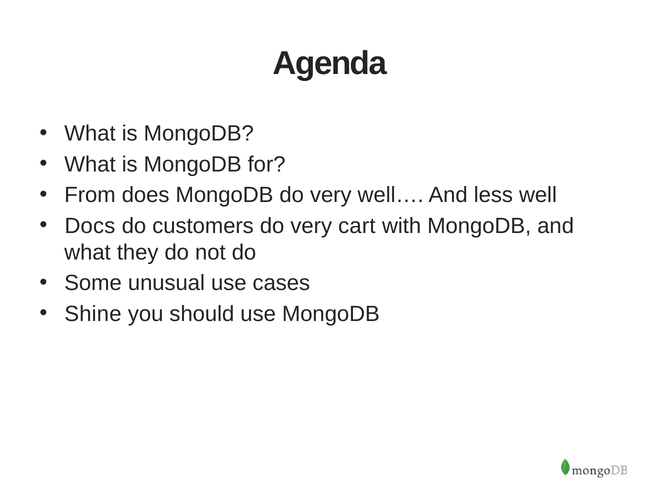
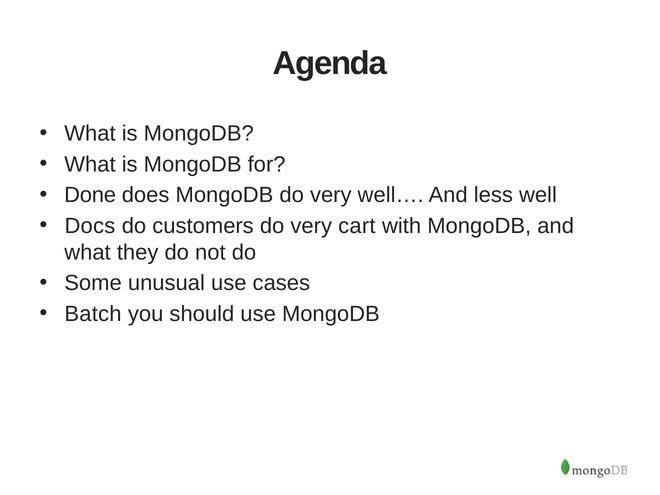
From: From -> Done (90, 195)
Shine: Shine -> Batch (93, 314)
